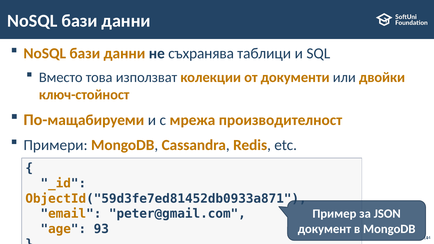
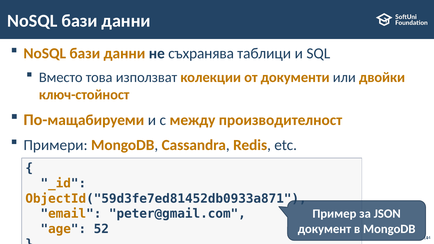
мрежа: мрежа -> между (192, 120)
93: 93 -> 52 (101, 229)
